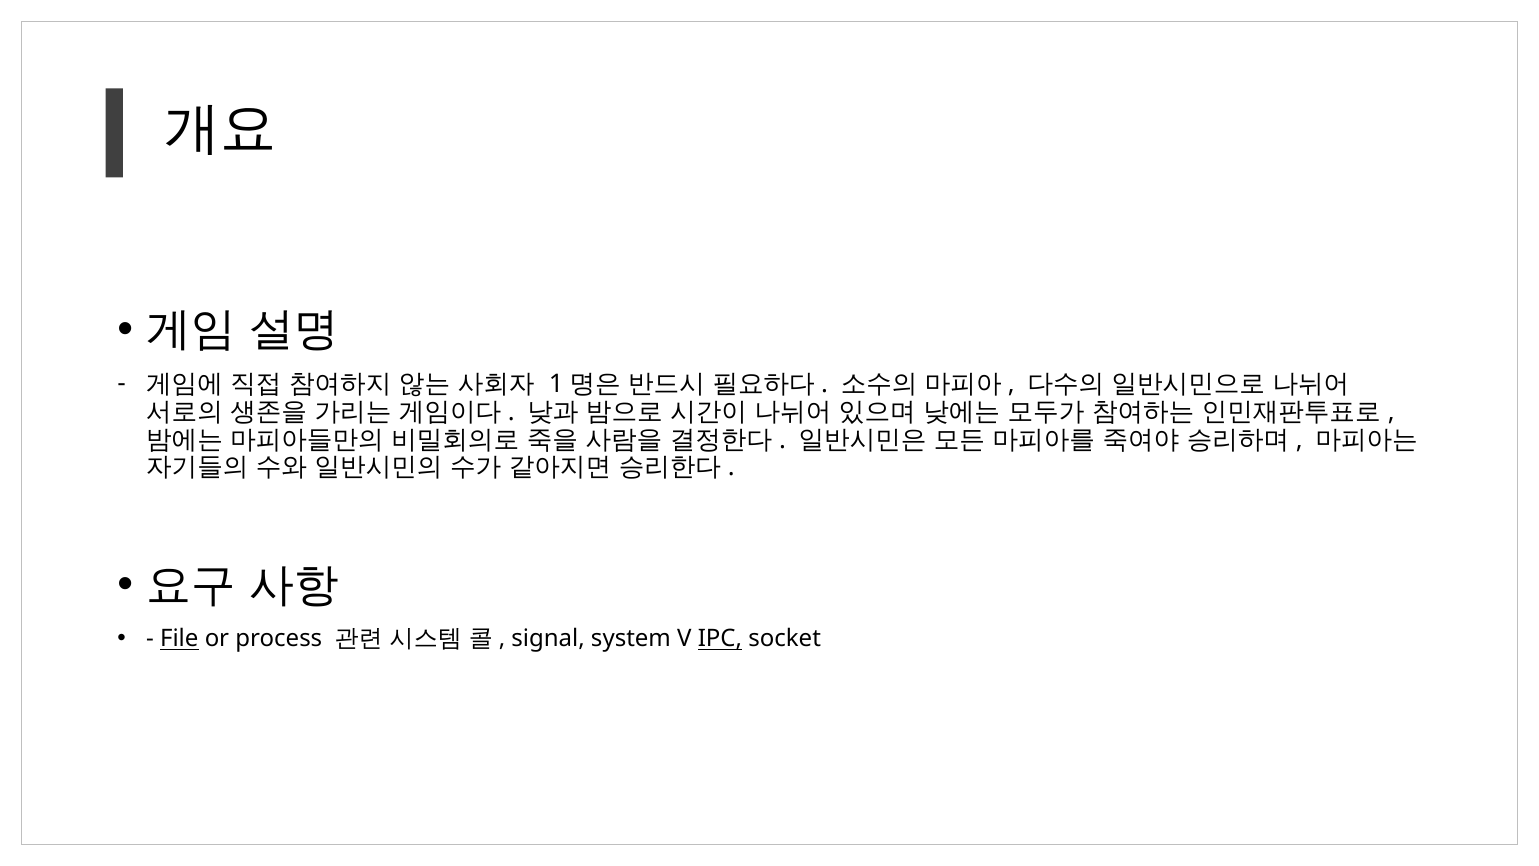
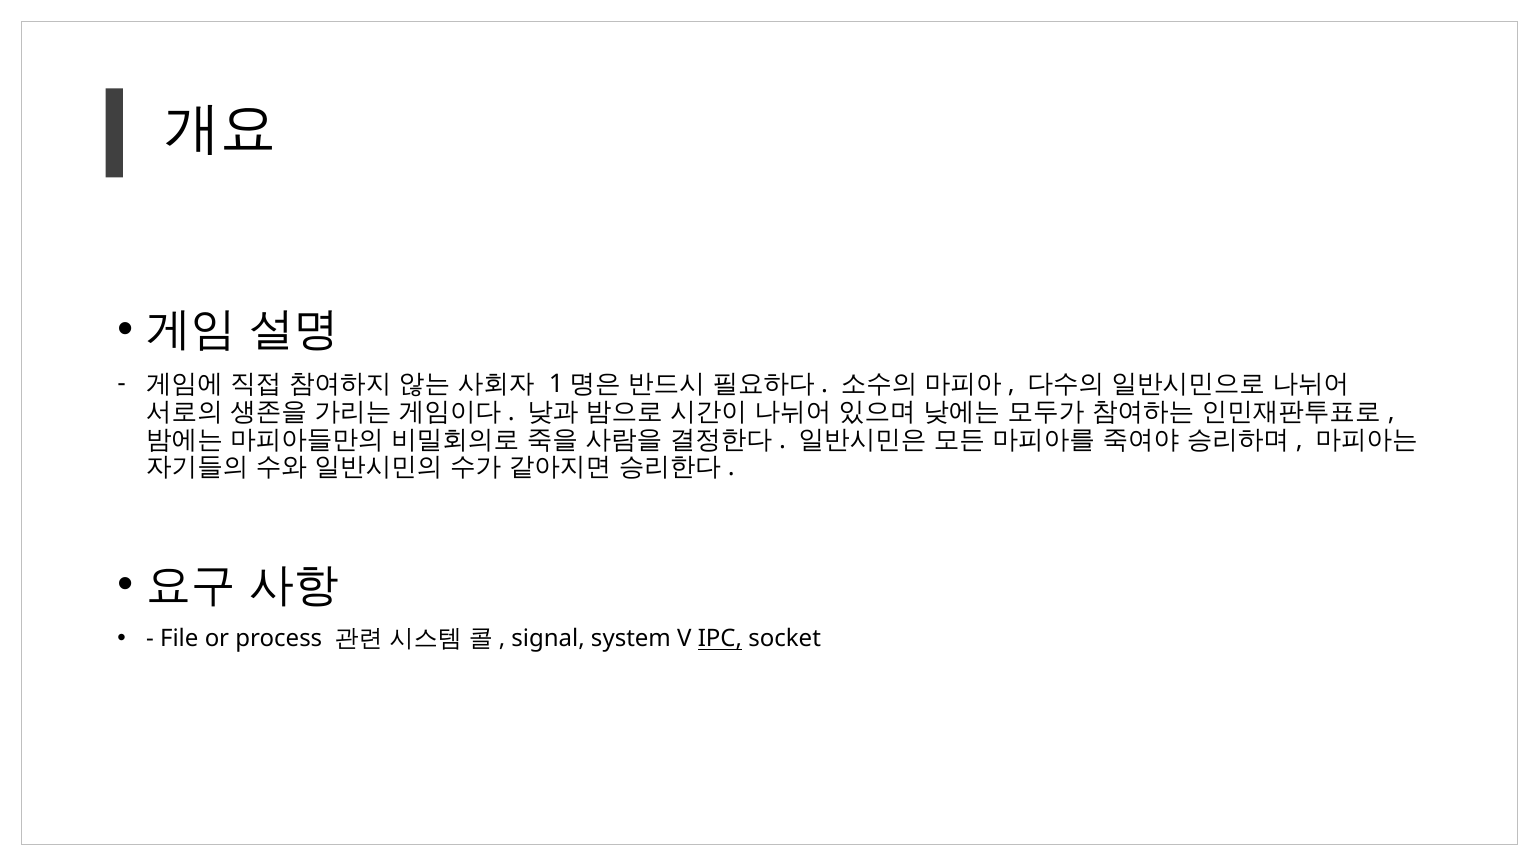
File underline: present -> none (179, 639)
